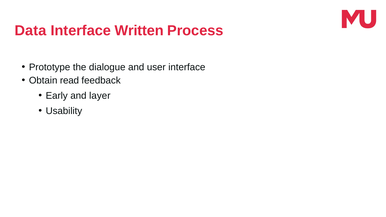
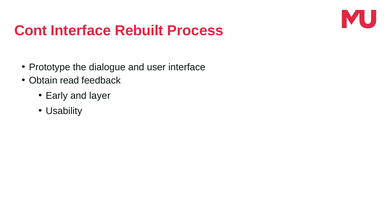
Data: Data -> Cont (31, 31)
Written: Written -> Rebuilt (139, 31)
